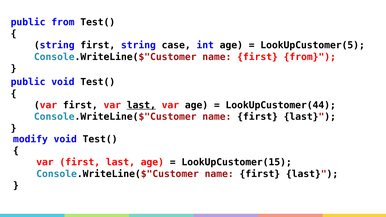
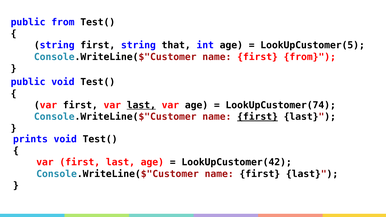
case: case -> that (176, 45)
LookUpCustomer(44: LookUpCustomer(44 -> LookUpCustomer(74 (281, 105)
first underline: none -> present (258, 117)
modify: modify -> prints (30, 139)
LookUpCustomer(15: LookUpCustomer(15 -> LookUpCustomer(42 (237, 162)
